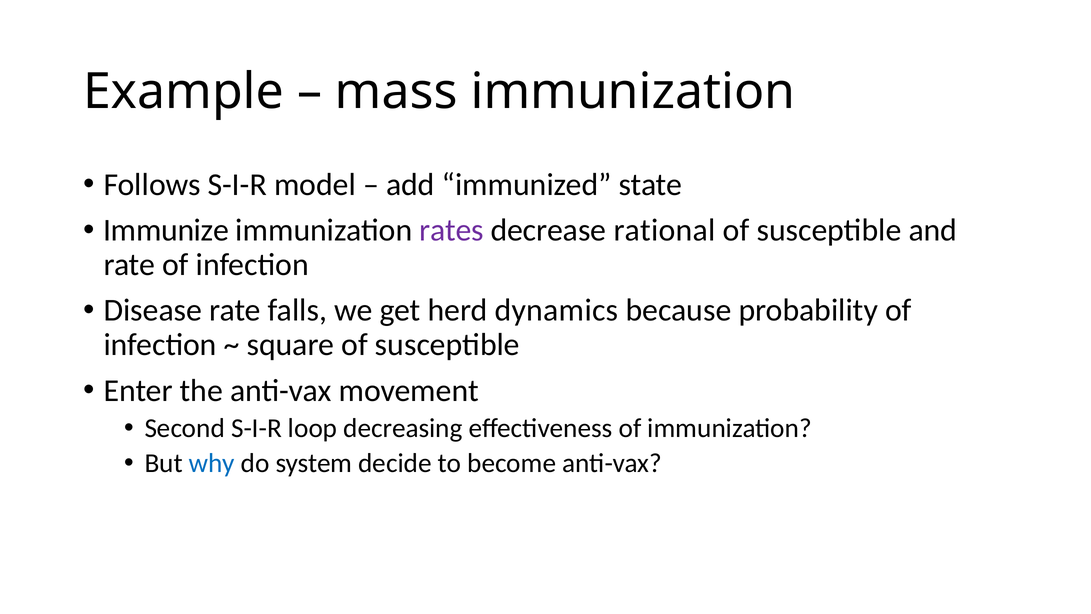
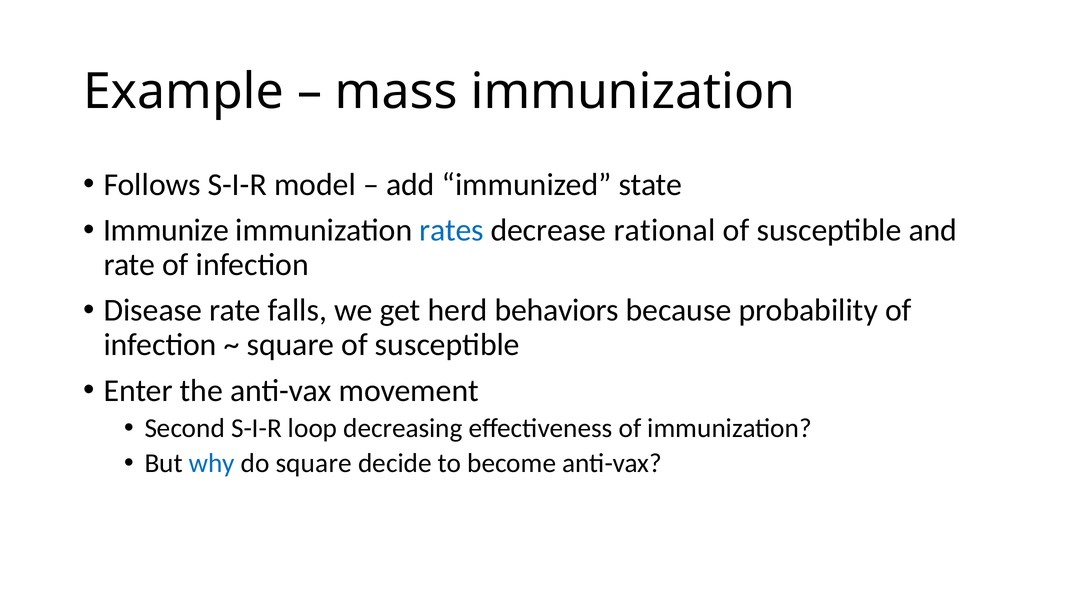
rates colour: purple -> blue (451, 230)
dynamics: dynamics -> behaviors (557, 310)
do system: system -> square (314, 463)
